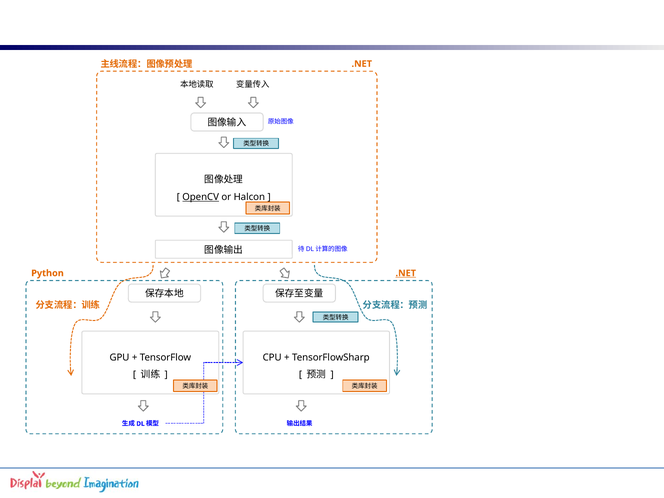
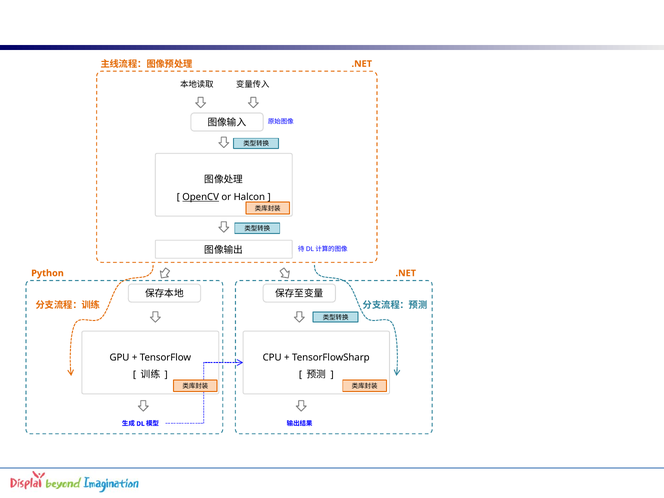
.NET underline: present -> none (406, 273)
